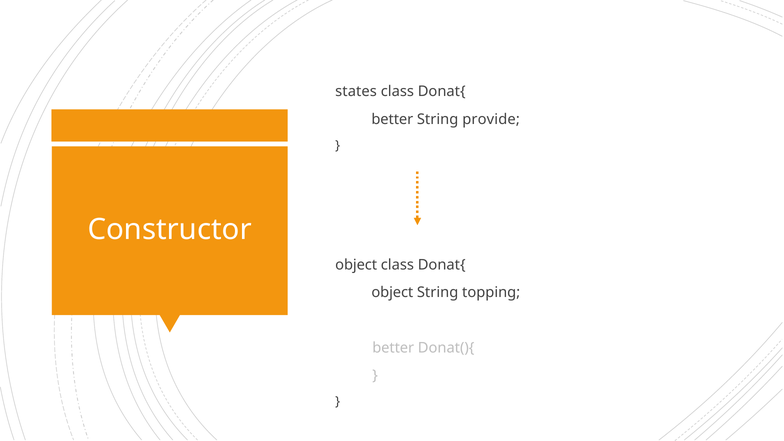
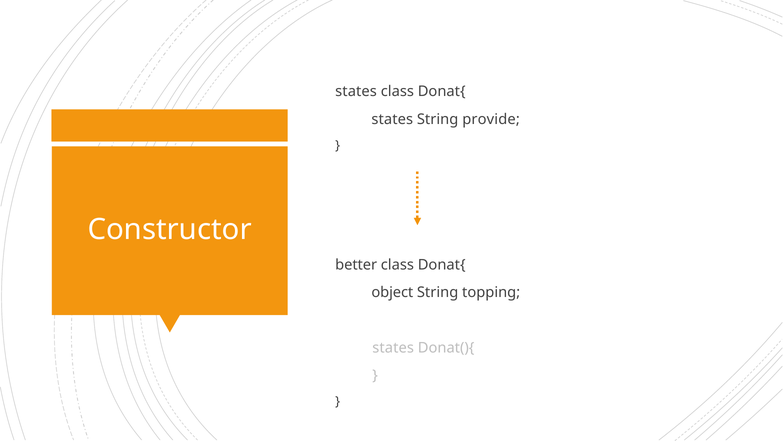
better: better -> states (392, 119)
object: object -> better (356, 265)
better: better -> states (393, 348)
